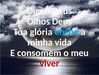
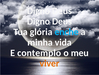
Olhos: Olhos -> Digno (39, 21)
consomem: consomem -> contemplo (39, 52)
viver colour: red -> orange (49, 63)
